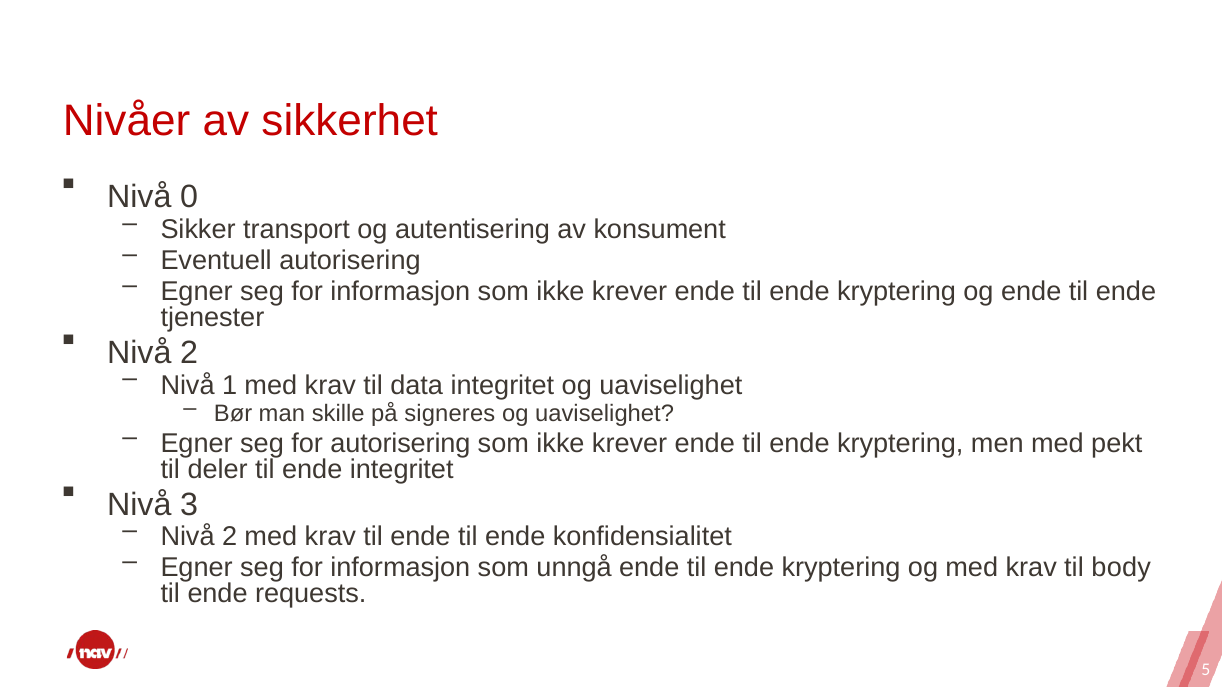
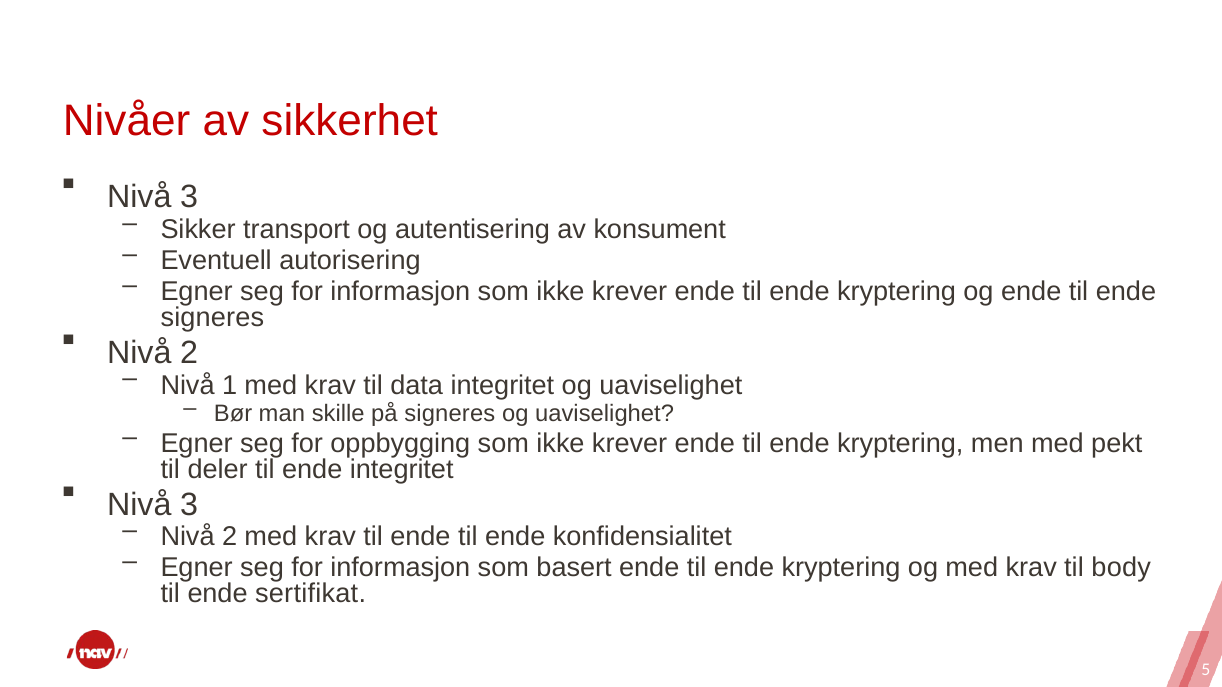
0: 0 -> 3 (189, 197)
tjenester: tjenester -> signeres (212, 318)
for autorisering: autorisering -> oppbygging (400, 443)
unngå: unngå -> basert (574, 568)
requests: requests -> sertifikat (311, 594)
